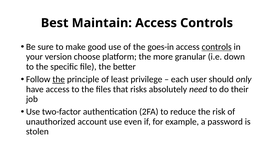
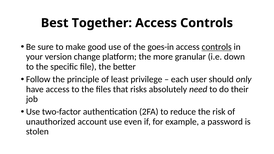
Maintain: Maintain -> Together (102, 23)
choose: choose -> change (87, 57)
the underline: present -> none (59, 79)
